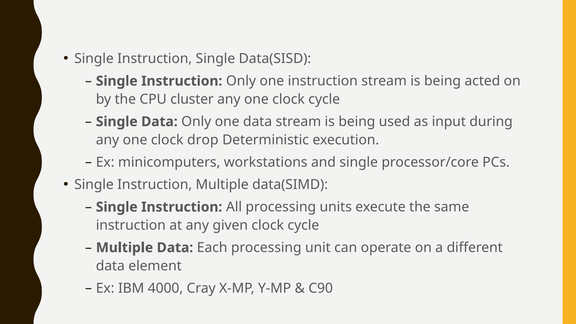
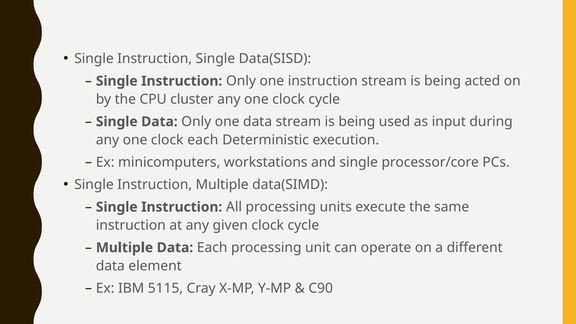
clock drop: drop -> each (203, 140)
4000: 4000 -> 5115 (165, 288)
